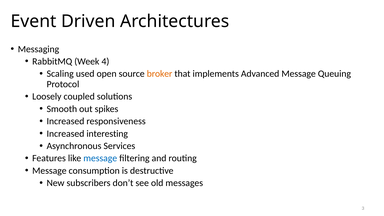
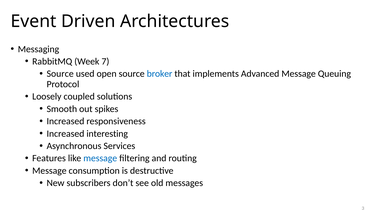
4: 4 -> 7 (105, 61)
Scaling: Scaling -> Source (60, 74)
broker colour: orange -> blue (160, 74)
